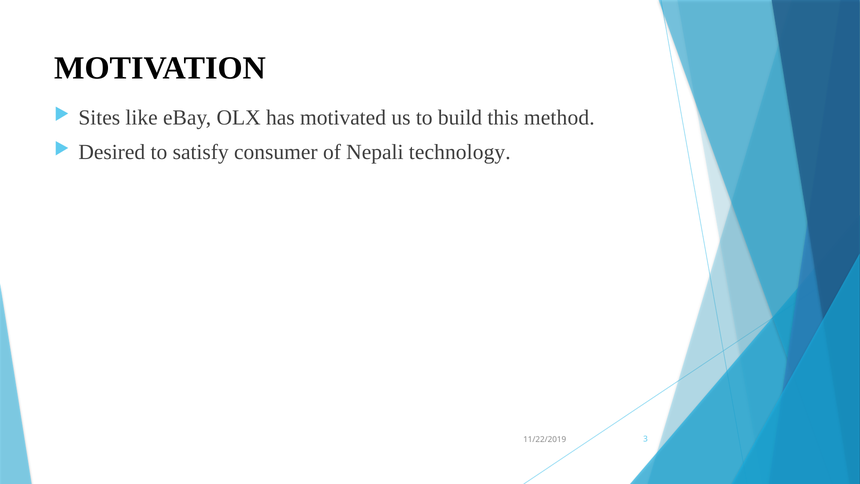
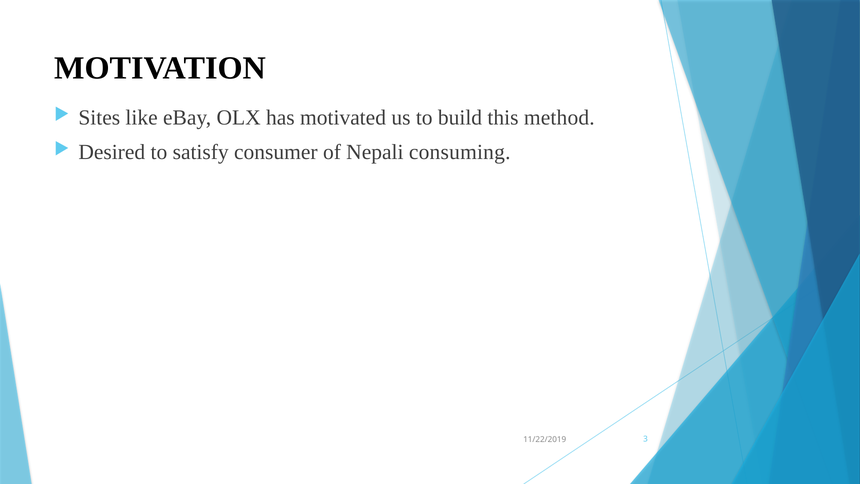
technology: technology -> consuming (460, 152)
